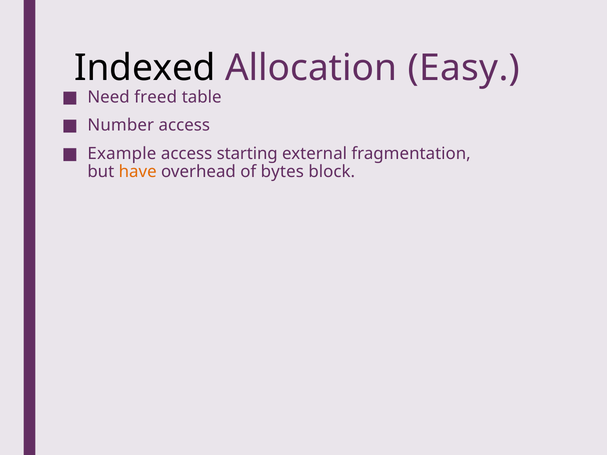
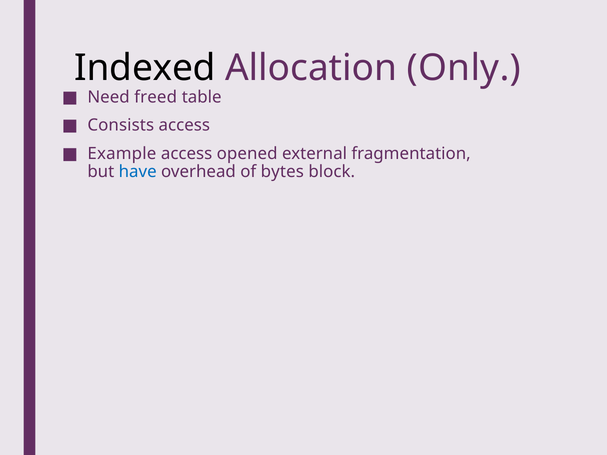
Easy: Easy -> Only (464, 68)
Number: Number -> Consists (121, 125)
starting: starting -> opened (247, 154)
have colour: orange -> blue (138, 172)
